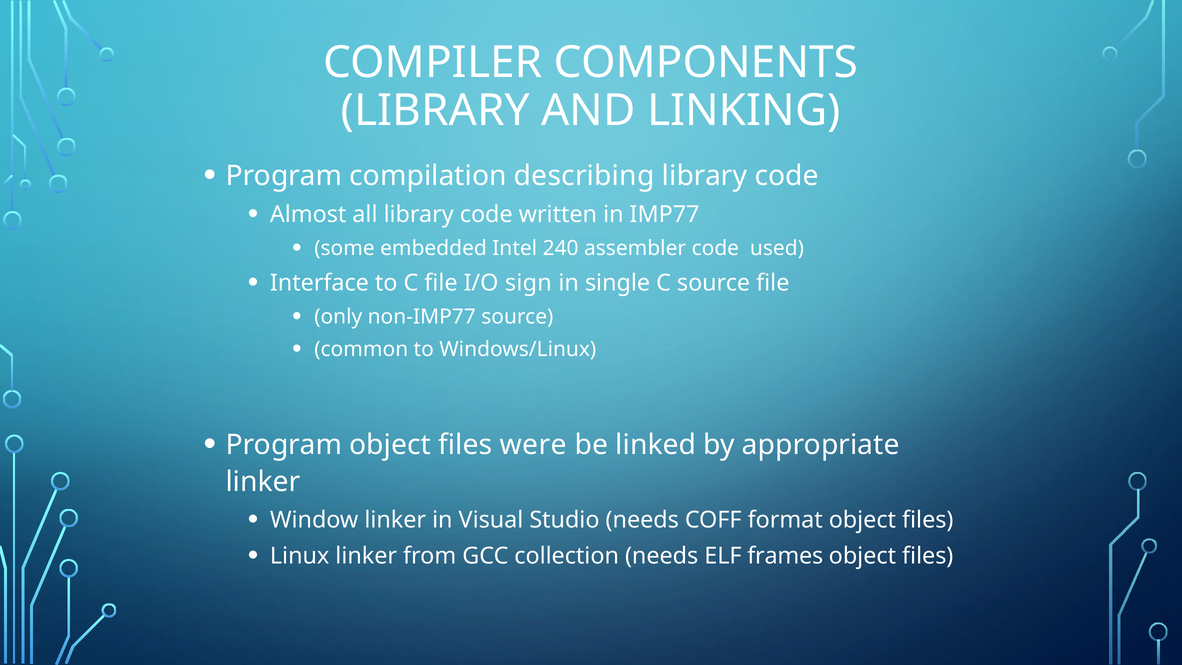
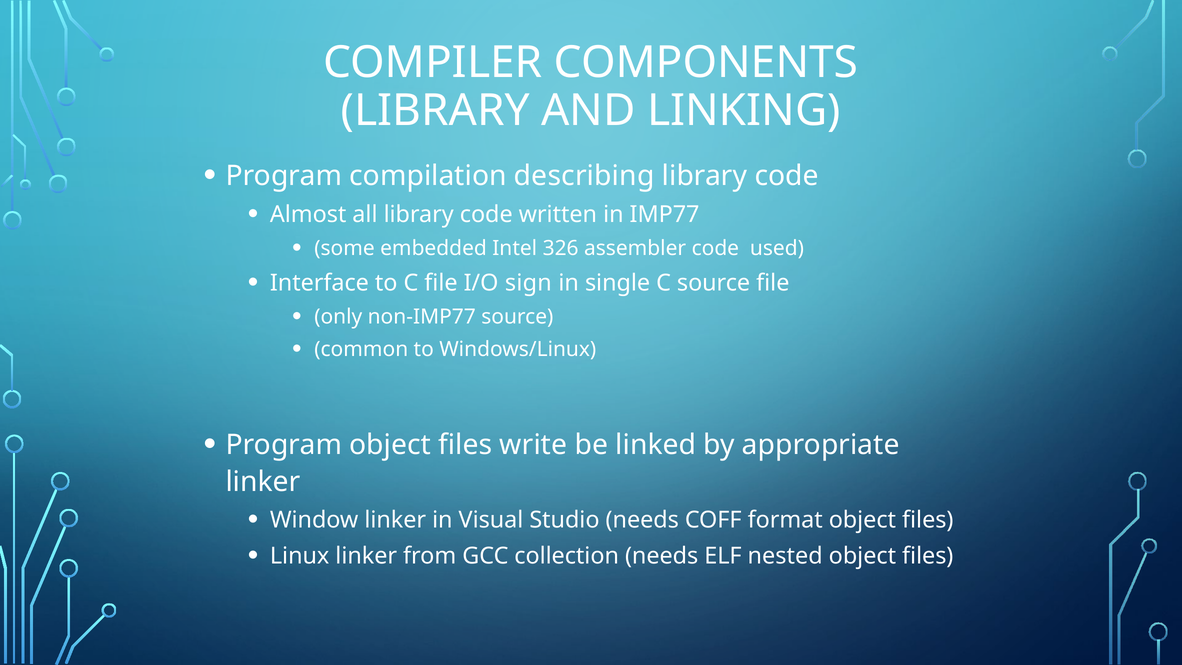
240: 240 -> 326 (561, 248)
were: were -> write (533, 445)
frames: frames -> nested (785, 556)
